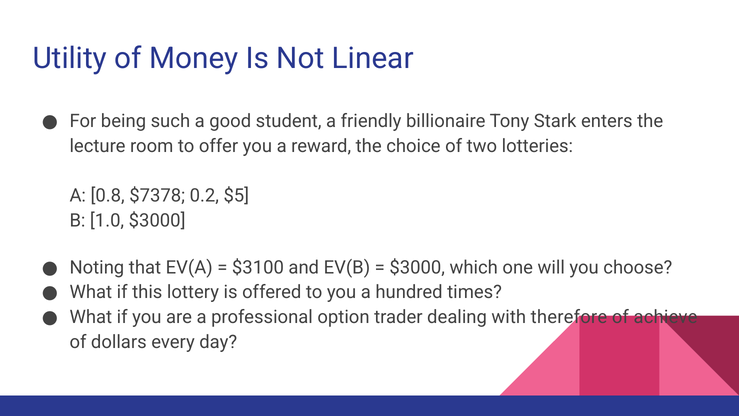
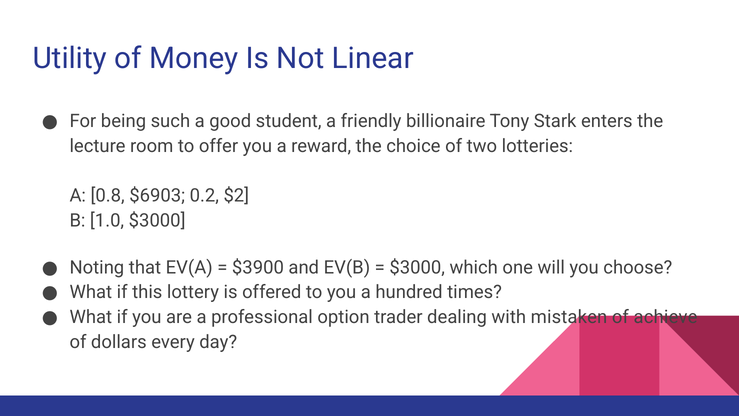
$7378: $7378 -> $6903 (157, 196)
$5: $5 -> $2 (236, 196)
$3100: $3100 -> $3900 (258, 267)
therefore: therefore -> mistaken (569, 317)
